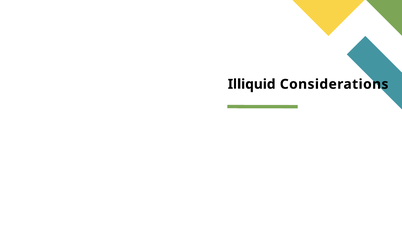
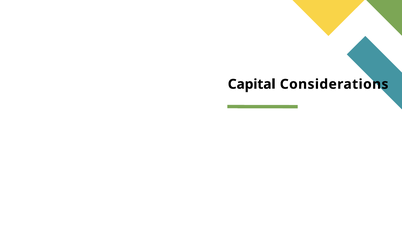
Illiquid: Illiquid -> Capital (252, 84)
